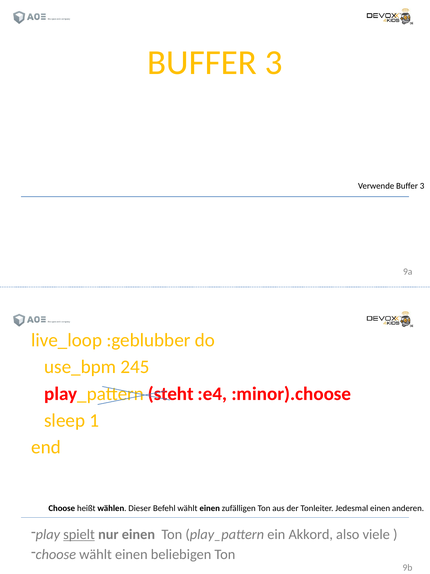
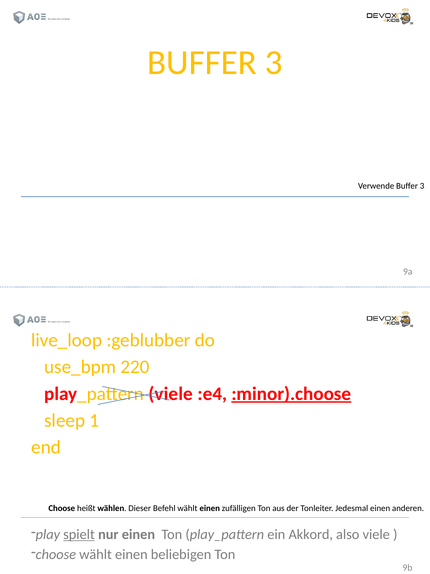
245: 245 -> 220 (135, 367)
play_pattern steht: steht -> viele (171, 393)
:minor).choose underline: none -> present (291, 393)
